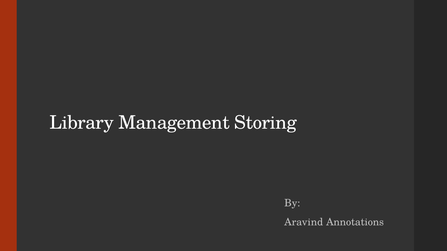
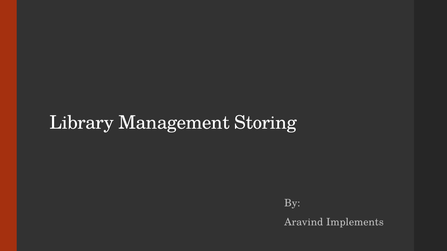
Annotations: Annotations -> Implements (355, 222)
